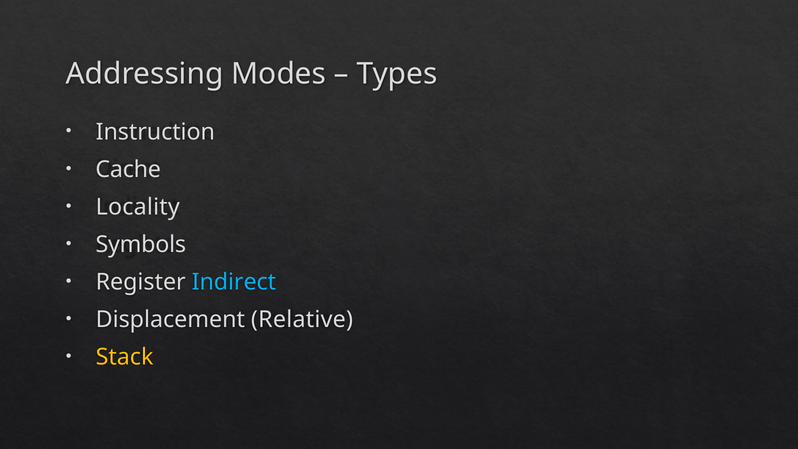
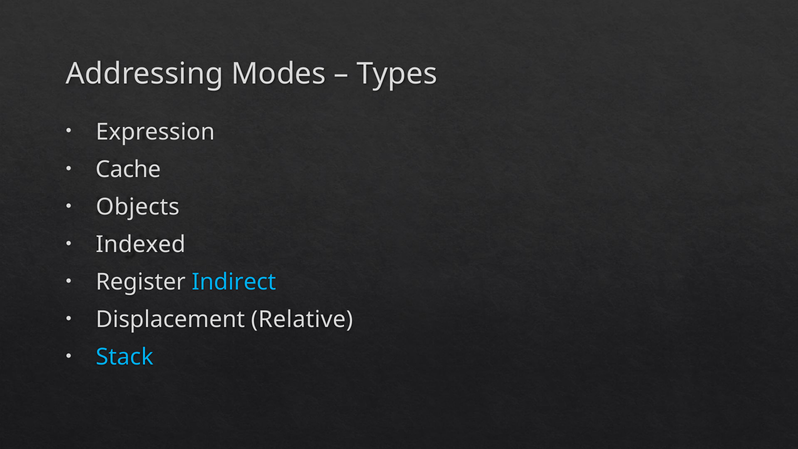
Instruction: Instruction -> Expression (155, 132)
Locality: Locality -> Objects (138, 207)
Symbols: Symbols -> Indexed (141, 245)
Stack colour: yellow -> light blue (125, 357)
